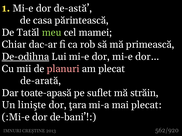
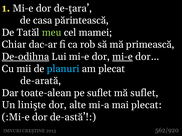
de-astă: de-astă -> de-ţara (73, 8)
mi-e underline: none -> present (123, 57)
planuri colour: pink -> light blue (63, 69)
toate-apasă: toate-apasă -> toate-alean (46, 93)
mă străin: străin -> suflet (144, 93)
ţara: ţara -> alte (78, 105)
de-bani: de-bani -> de-astă (73, 117)
